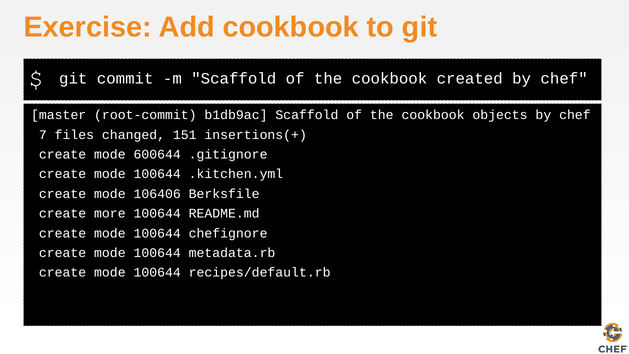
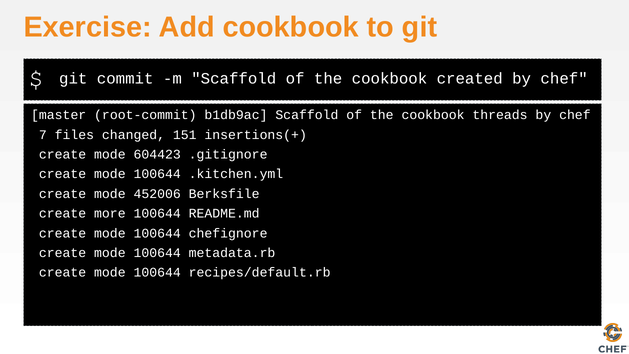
objects: objects -> threads (500, 115)
600644: 600644 -> 604423 (157, 154)
106406: 106406 -> 452006 (157, 194)
